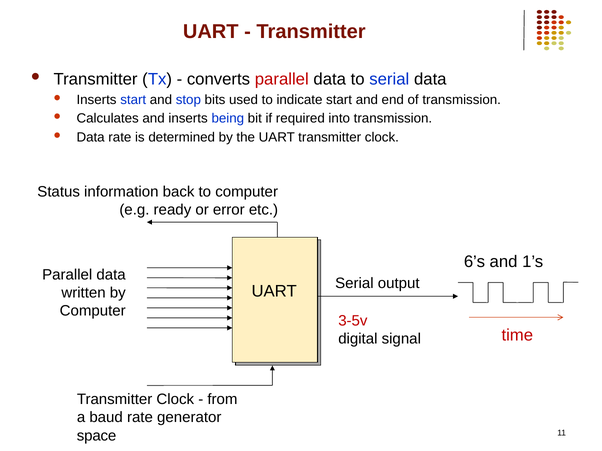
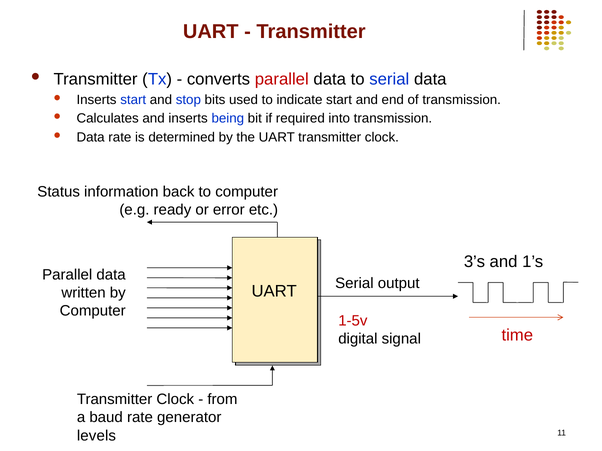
6’s: 6’s -> 3’s (474, 262)
3-5v: 3-5v -> 1-5v (353, 321)
space: space -> levels (96, 436)
